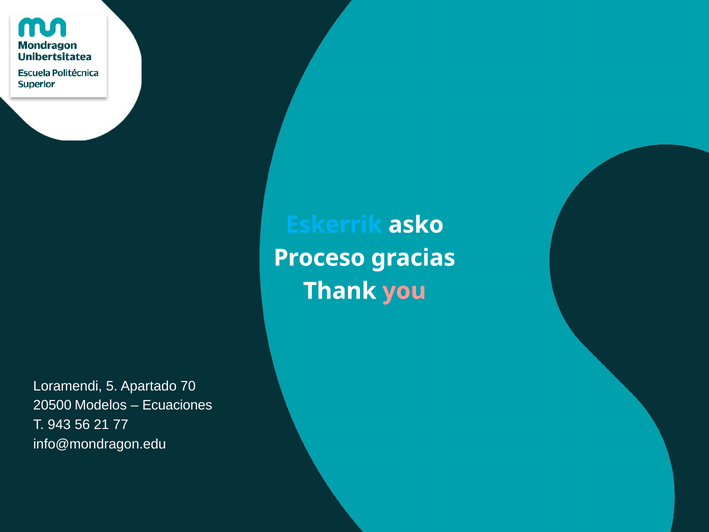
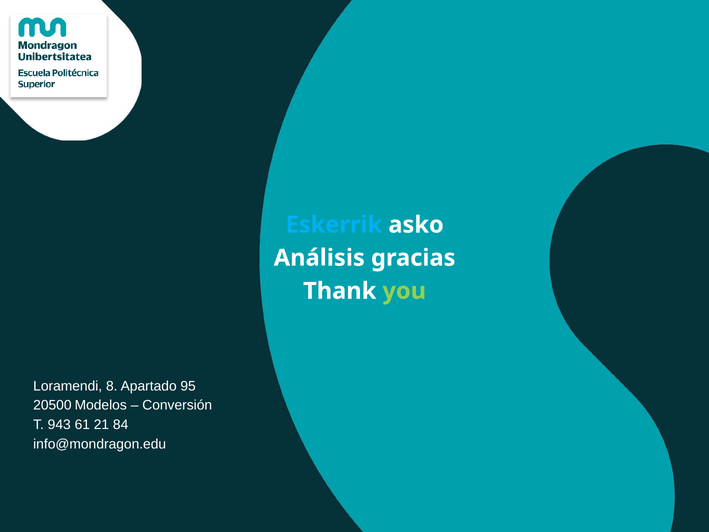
Proceso: Proceso -> Análisis (319, 258)
you colour: pink -> light green (404, 291)
5: 5 -> 8 (112, 386)
70: 70 -> 95 (188, 386)
Ecuaciones: Ecuaciones -> Conversión (177, 405)
56: 56 -> 61 (82, 425)
77: 77 -> 84 (121, 425)
